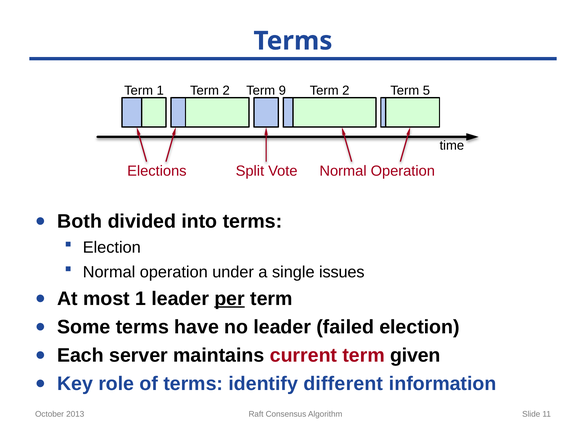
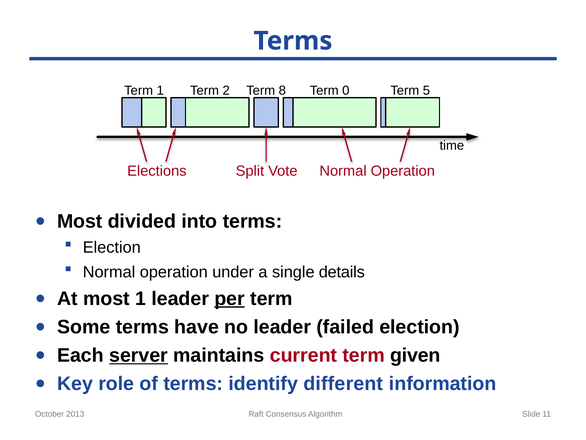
9: 9 -> 8 (282, 91)
2: 2 -> 0 (346, 91)
Both: Both -> Most (80, 221)
issues: issues -> details (342, 272)
server underline: none -> present (139, 355)
